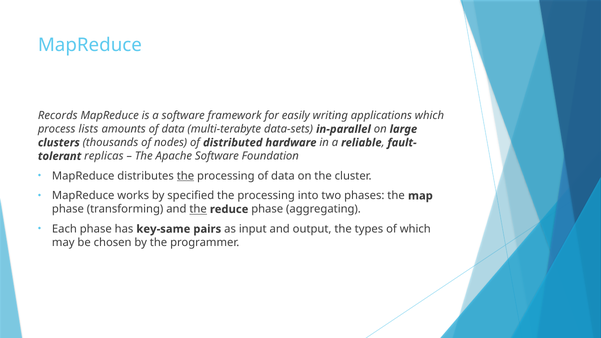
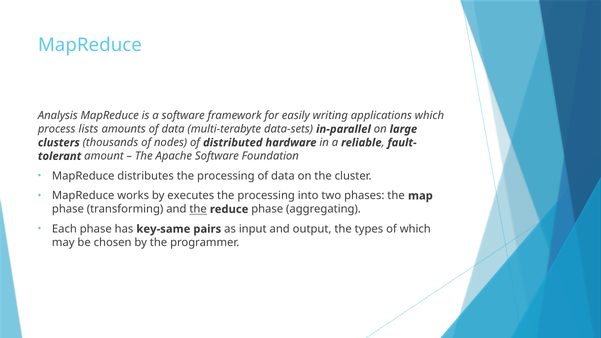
Records: Records -> Analysis (58, 116)
replicas: replicas -> amount (104, 156)
the underline: present -> none (185, 176)
specified: specified -> executes (191, 196)
